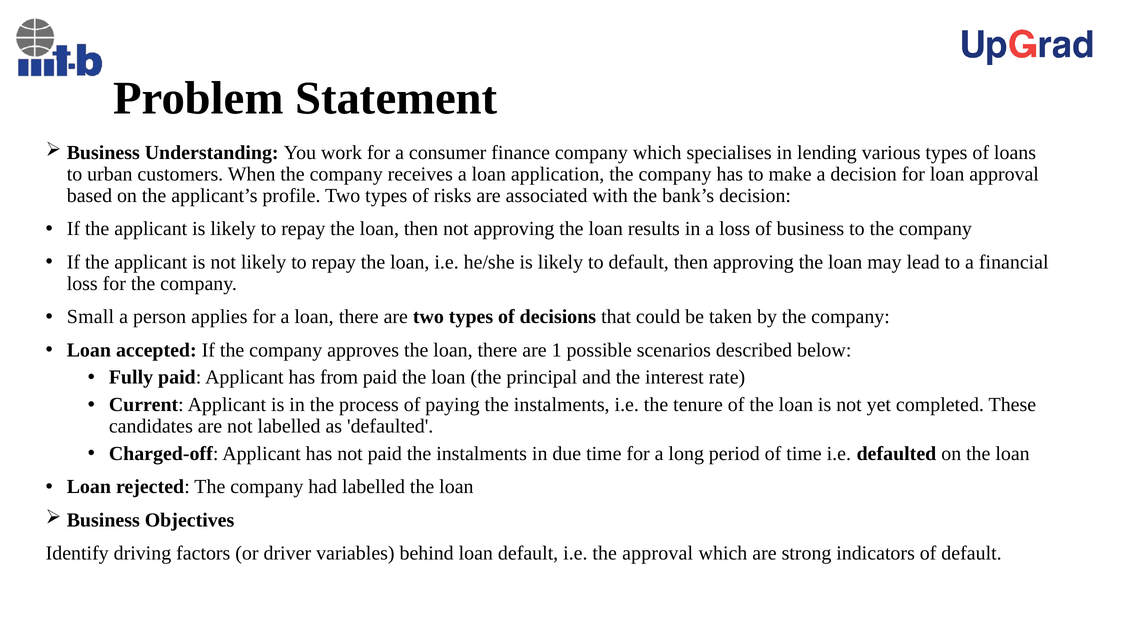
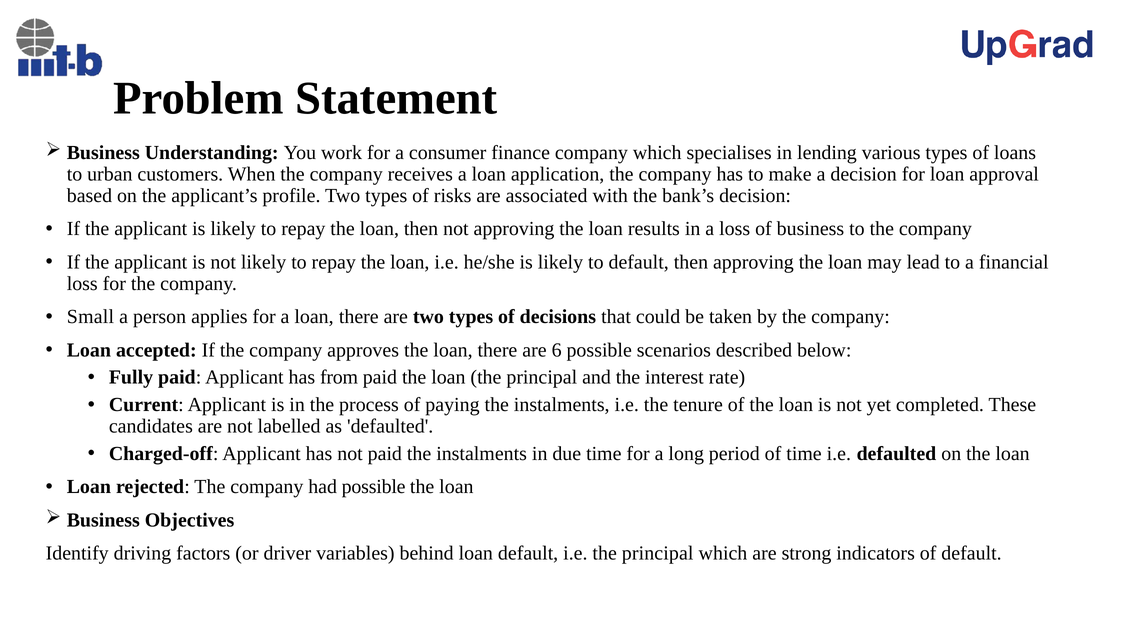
1: 1 -> 6 (557, 350)
had labelled: labelled -> possible (374, 487)
i.e the approval: approval -> principal (658, 553)
